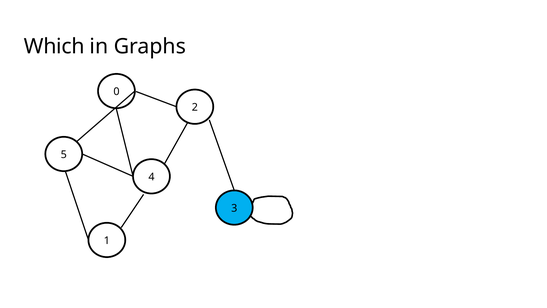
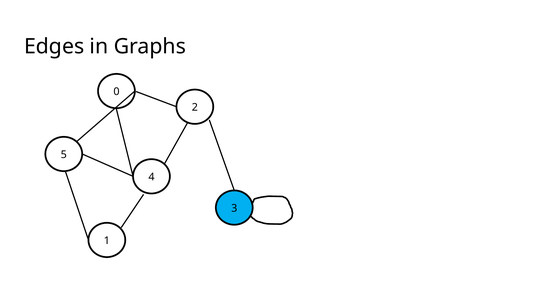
Which: Which -> Edges (54, 46)
